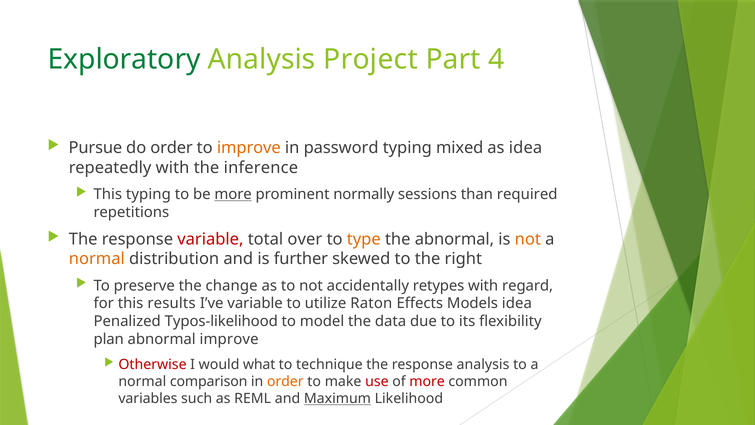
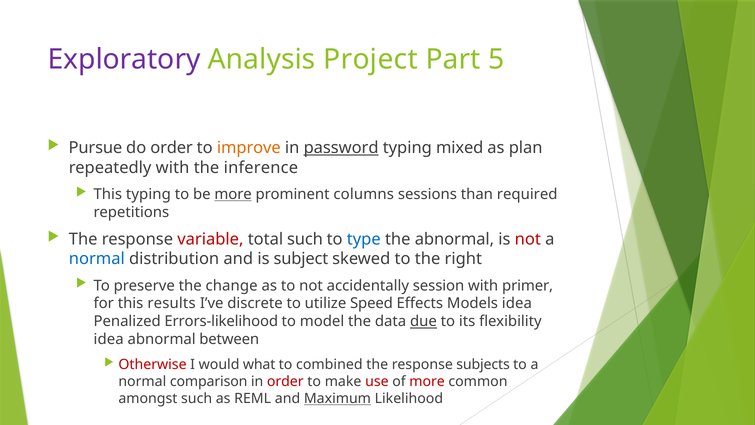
Exploratory colour: green -> purple (124, 60)
4: 4 -> 5 (496, 60)
password underline: none -> present (341, 148)
as idea: idea -> plan (526, 148)
normally: normally -> columns (364, 194)
total over: over -> such (305, 239)
type colour: orange -> blue (364, 239)
not colour: orange -> red (528, 239)
normal colour: orange -> blue (97, 259)
further: further -> subject (301, 259)
retypes: retypes -> session (439, 285)
regard: regard -> primer (528, 285)
I’ve variable: variable -> discrete (255, 303)
Raton: Raton -> Speed (371, 303)
Typos-likelihood: Typos-likelihood -> Errors-likelihood (221, 321)
due underline: none -> present (423, 321)
plan: plan -> idea (109, 339)
abnormal improve: improve -> between (229, 339)
technique: technique -> combined (329, 364)
response analysis: analysis -> subjects (483, 364)
order colour: orange -> red (285, 381)
variables: variables -> amongst (148, 398)
